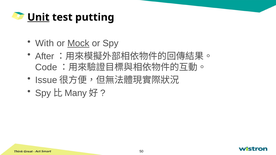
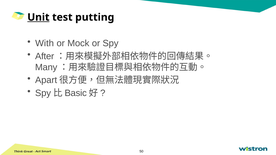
Mock underline: present -> none (78, 43)
Code: Code -> Many (46, 67)
Issue: Issue -> Apart (46, 80)
Many: Many -> Basic (76, 93)
